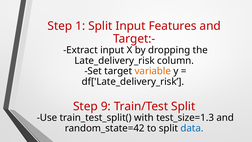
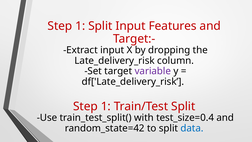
variable colour: orange -> purple (153, 71)
9: 9 -> 1 (106, 106)
test_size=1.3: test_size=1.3 -> test_size=0.4 (185, 118)
